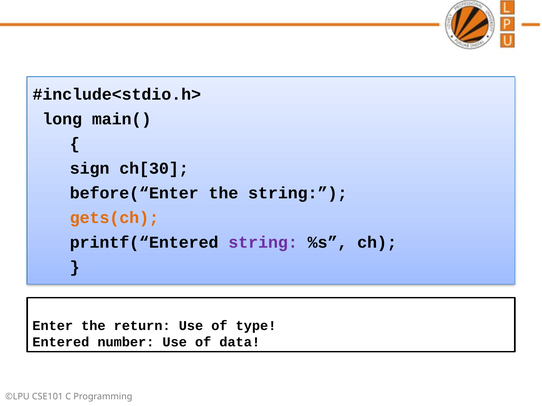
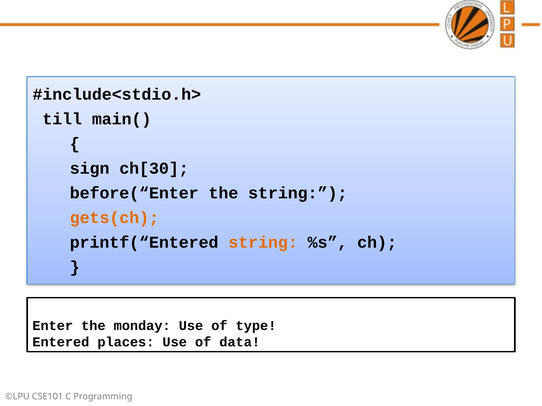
long: long -> till (62, 119)
string colour: purple -> orange (263, 243)
return: return -> monday (142, 326)
number: number -> places (126, 342)
